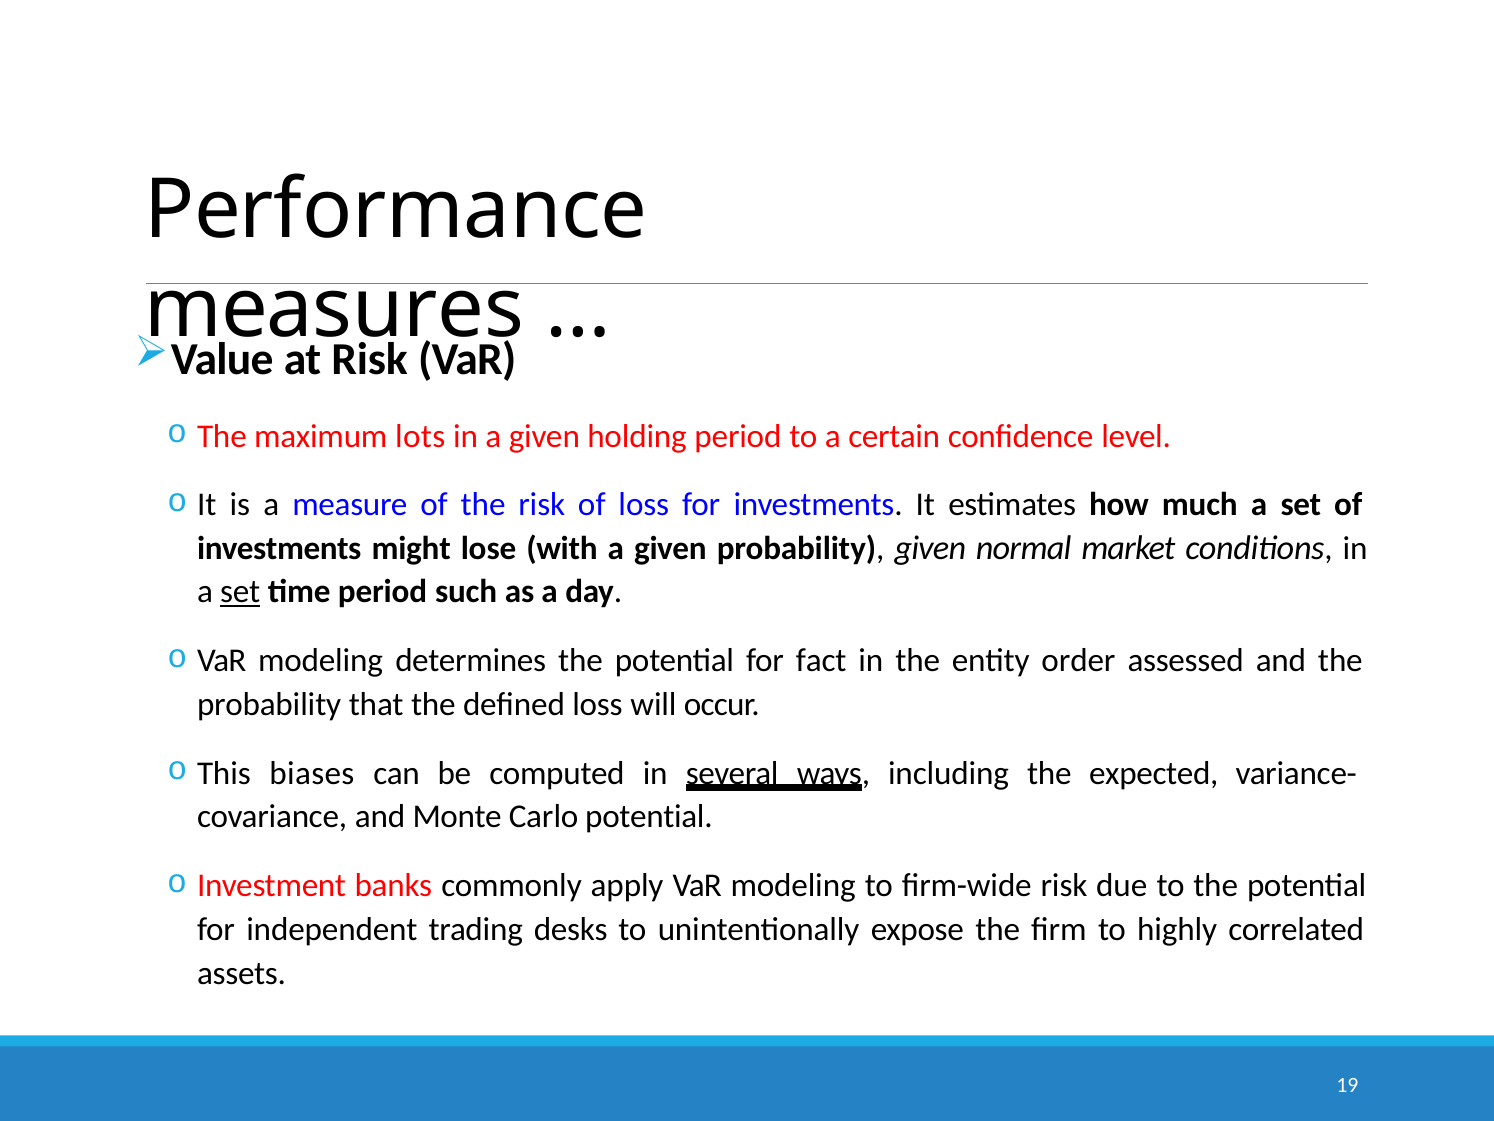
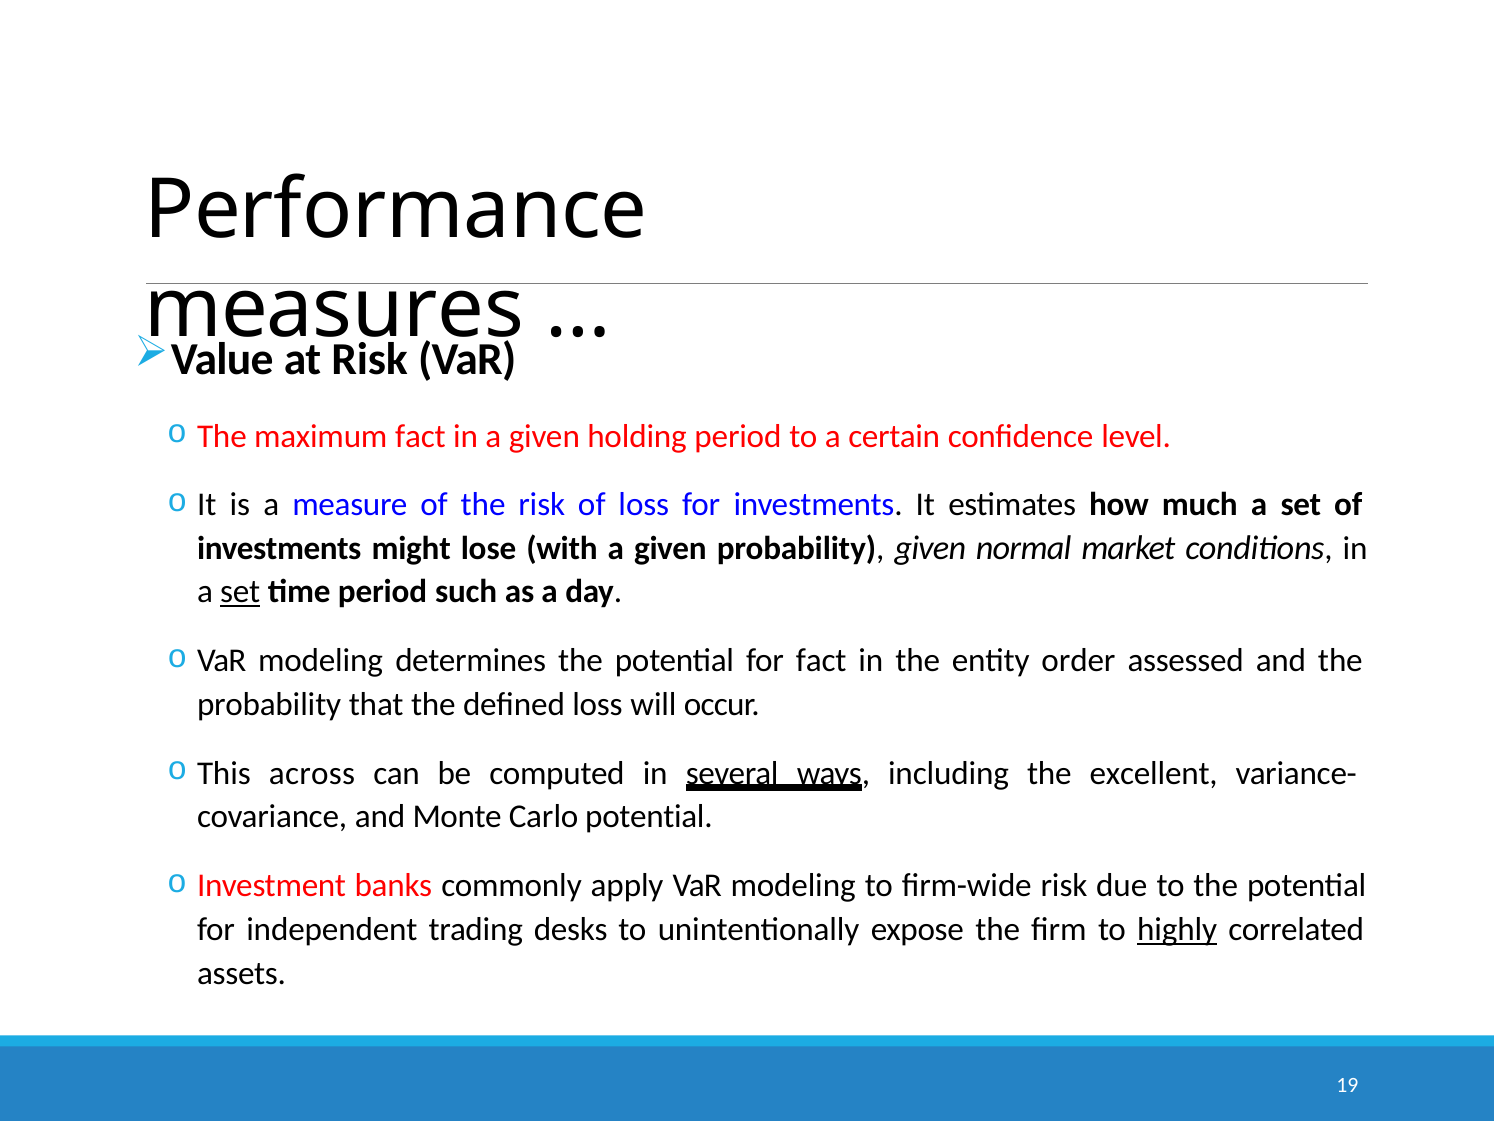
maximum lots: lots -> fact (420, 436)
biases: biases -> across (312, 773)
expected: expected -> excellent (1154, 773)
highly underline: none -> present (1177, 929)
